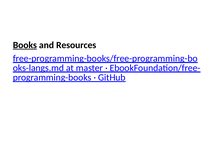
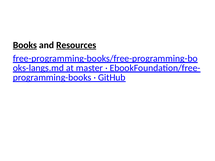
Resources underline: none -> present (76, 45)
